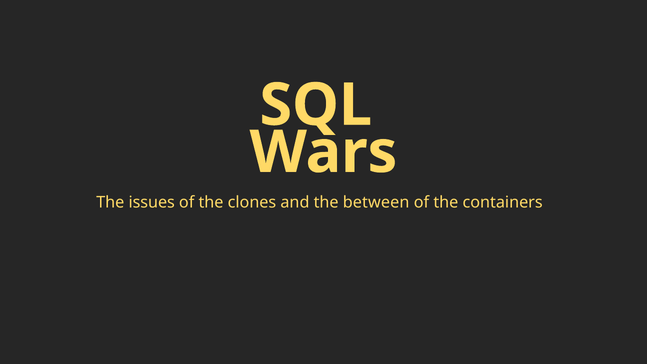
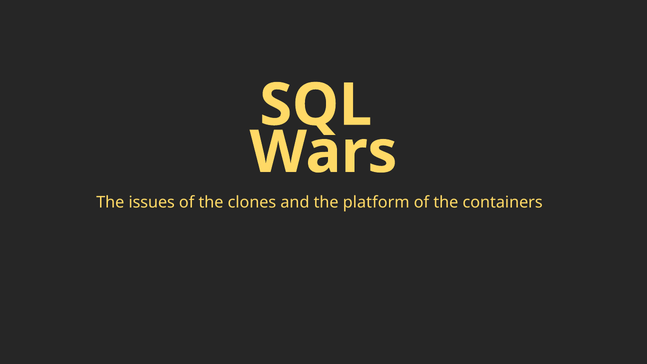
between: between -> platform (376, 202)
